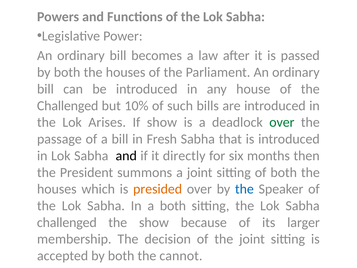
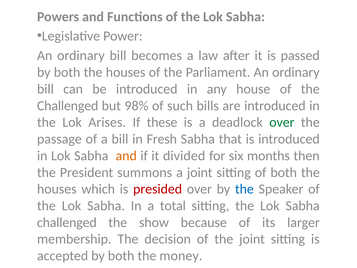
10%: 10% -> 98% (136, 106)
If show: show -> these (162, 122)
and colour: black -> orange (126, 156)
directly: directly -> divided (184, 156)
presided colour: orange -> red (158, 189)
a both: both -> total (173, 206)
cannot: cannot -> money (181, 256)
